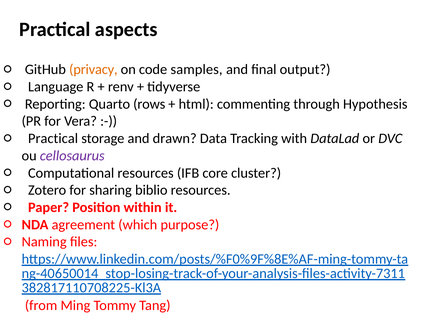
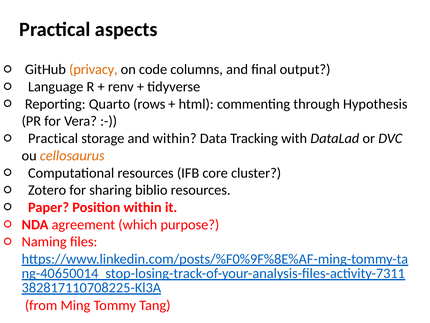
samples: samples -> columns (197, 69)
and drawn: drawn -> within (175, 138)
cellosaurus colour: purple -> orange (72, 155)
